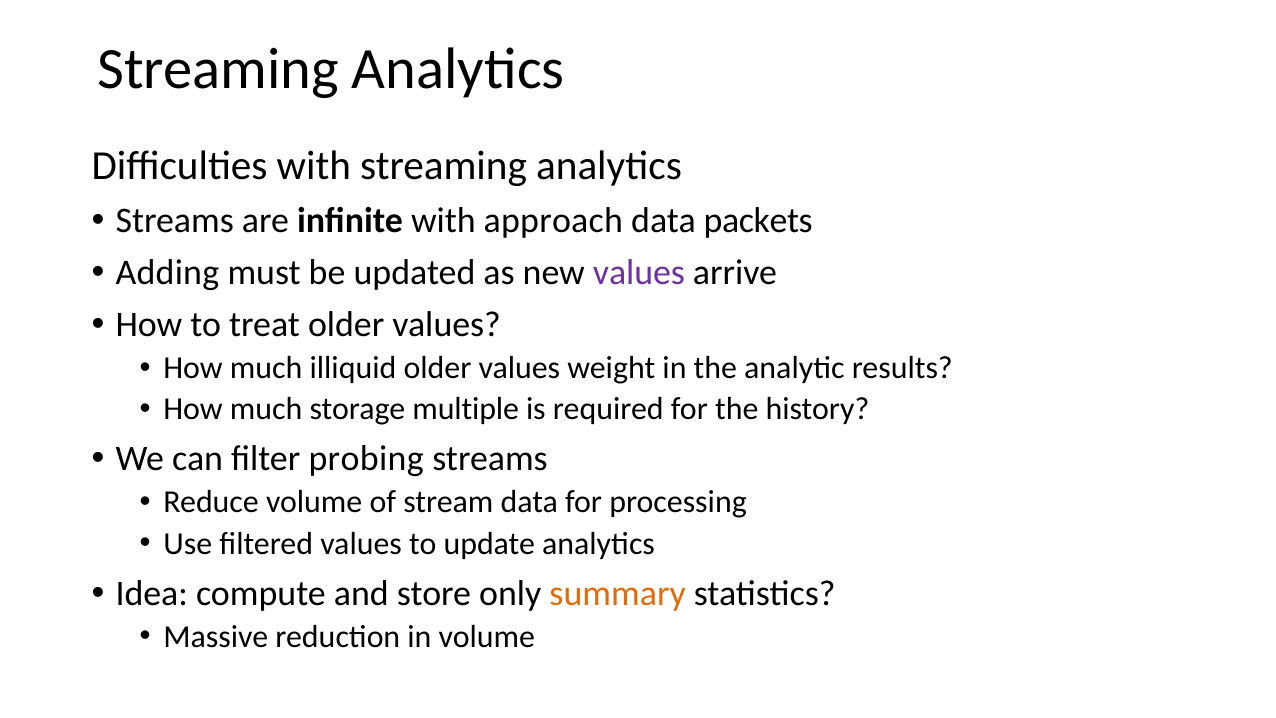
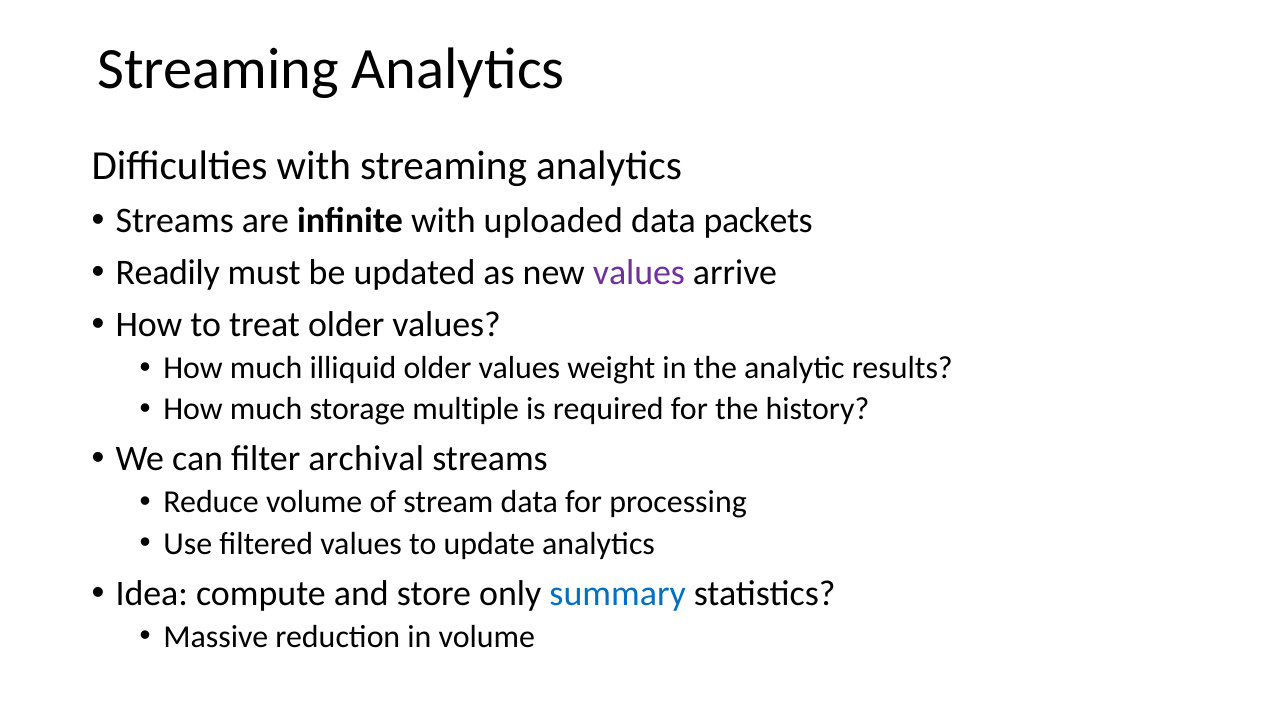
approach: approach -> uploaded (553, 220)
Adding: Adding -> Readily (168, 273)
probing: probing -> archival (366, 459)
summary colour: orange -> blue (618, 593)
